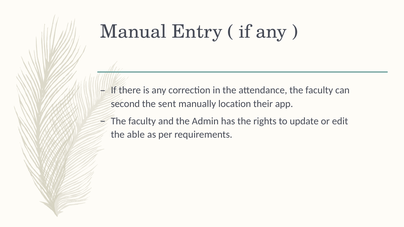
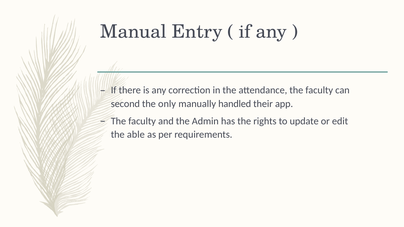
sent: sent -> only (167, 104)
location: location -> handled (235, 104)
